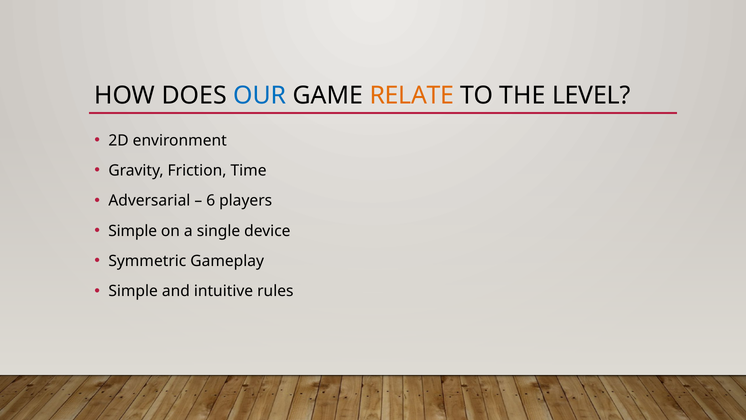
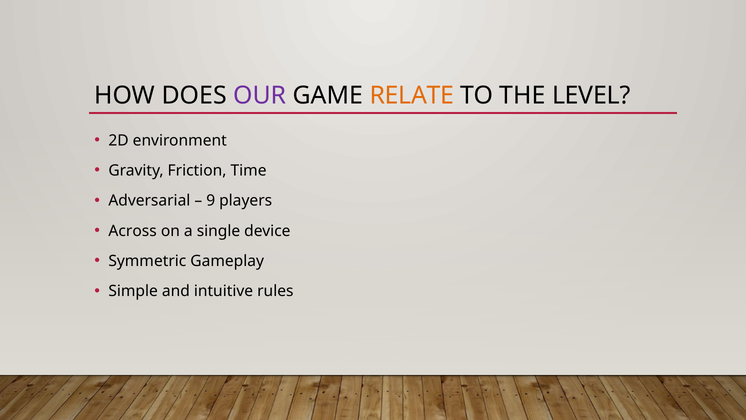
OUR colour: blue -> purple (260, 96)
6: 6 -> 9 (211, 201)
Simple: Simple -> Across (133, 231)
